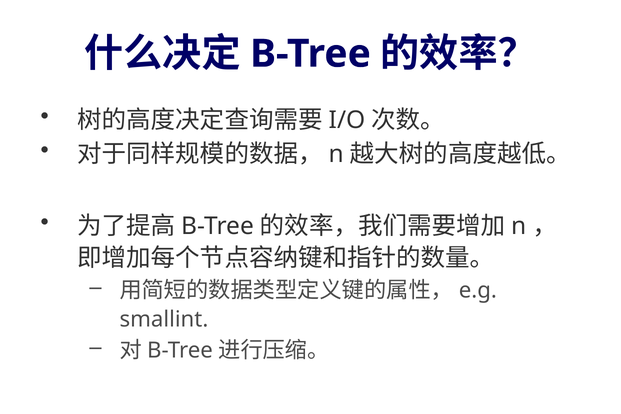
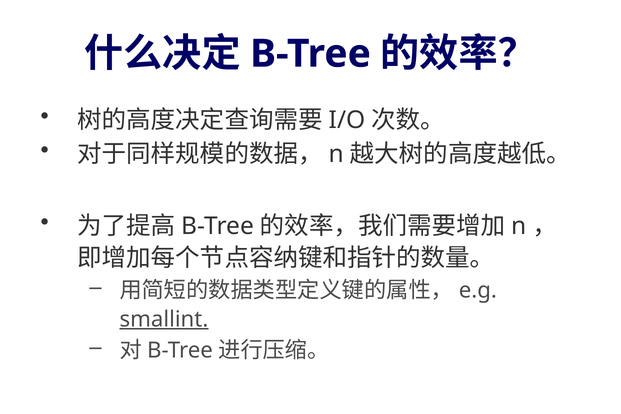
smallint underline: none -> present (164, 319)
